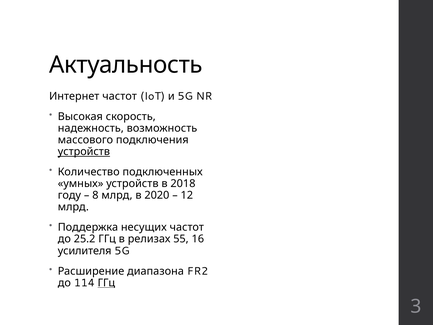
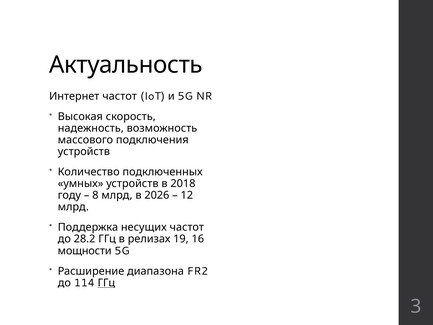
устройств underline: present -> none (84, 151)
2020: 2020 -> 2026 (157, 195)
25.2: 25.2 -> 28.2 (85, 239)
55: 55 -> 19 (181, 239)
усилителя: усилителя -> мощности (85, 251)
